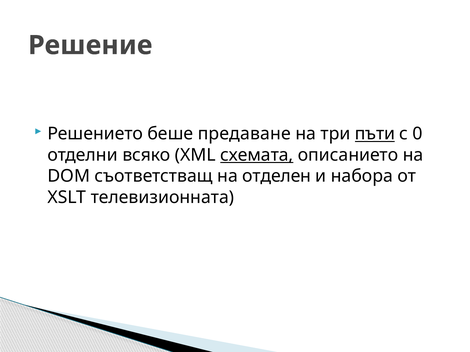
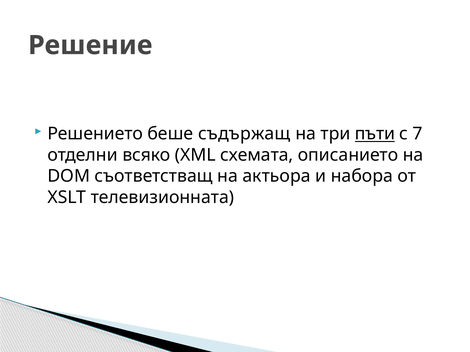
предаване: предаване -> съдържащ (244, 134)
0: 0 -> 7 (418, 134)
схемата underline: present -> none (257, 155)
отделен: отделен -> актьора (277, 176)
